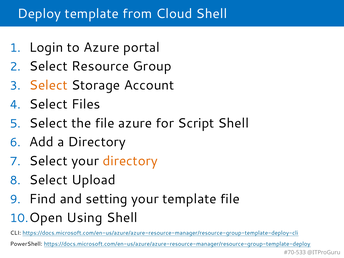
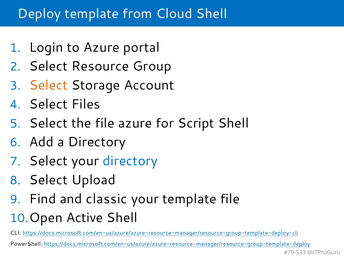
directory colour: orange -> blue (130, 161)
setting: setting -> classic (107, 199)
Using: Using -> Active (85, 218)
